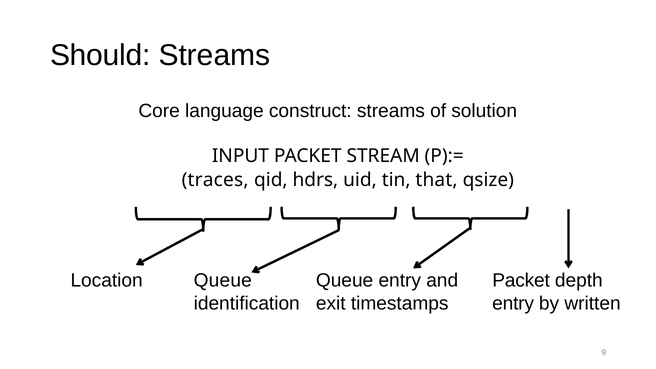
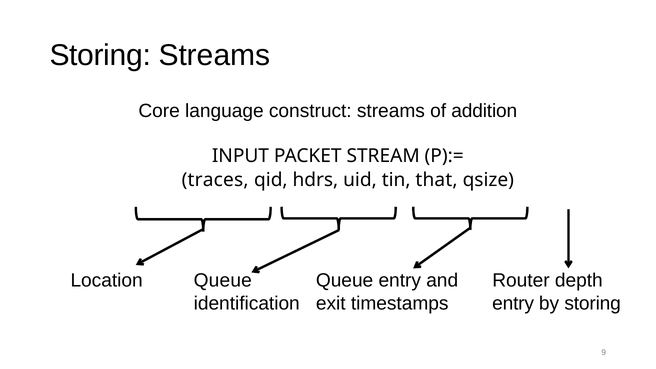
Should: Should -> Storing (100, 55)
solution: solution -> addition (484, 111)
Packet: Packet -> Router (521, 280)
by written: written -> storing (593, 303)
